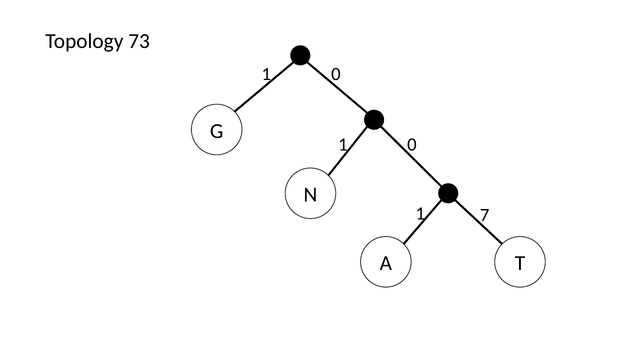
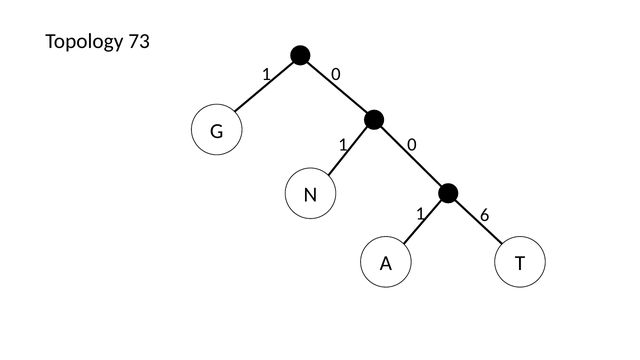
7: 7 -> 6 (485, 215)
